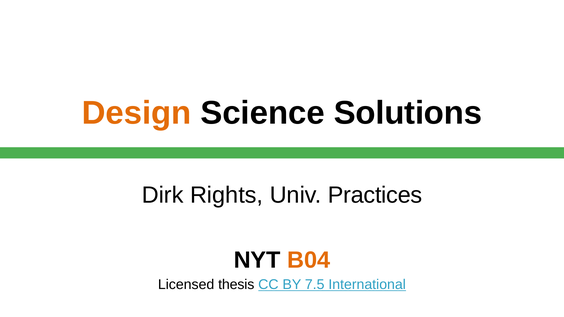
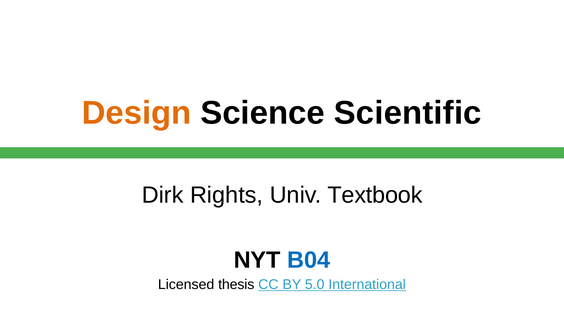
Solutions: Solutions -> Scientific (408, 113)
Practices: Practices -> Textbook (375, 195)
B04 colour: orange -> blue (309, 260)
7.5: 7.5 -> 5.0 (315, 285)
